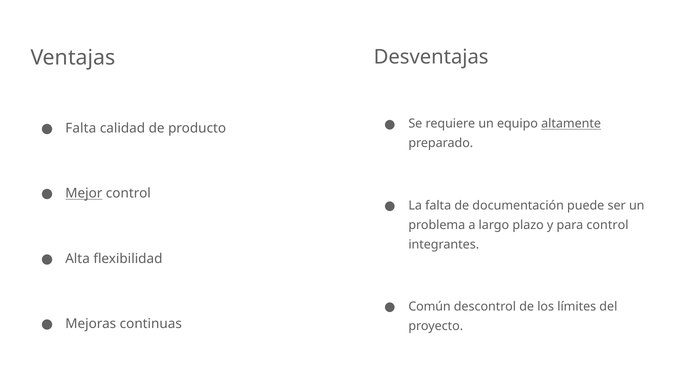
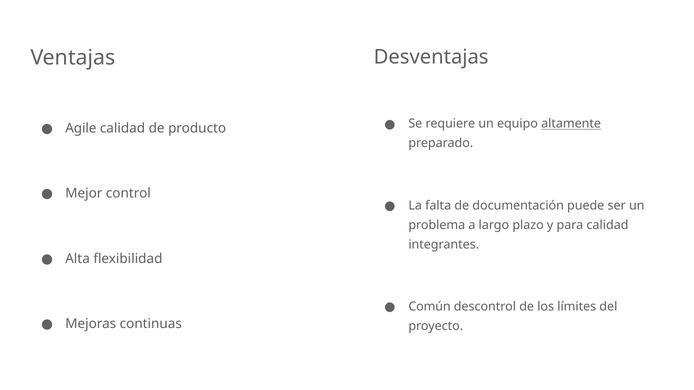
Falta: Falta -> Agile (81, 128)
Mejor underline: present -> none (84, 194)
para control: control -> calidad (608, 225)
